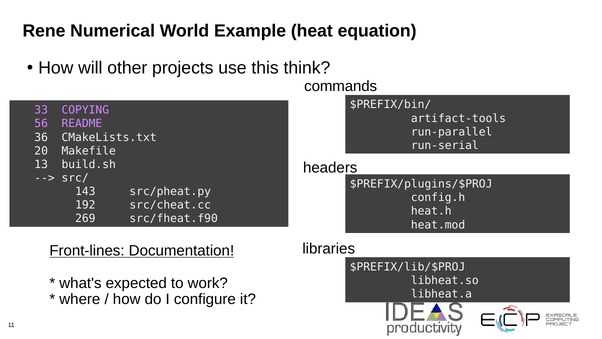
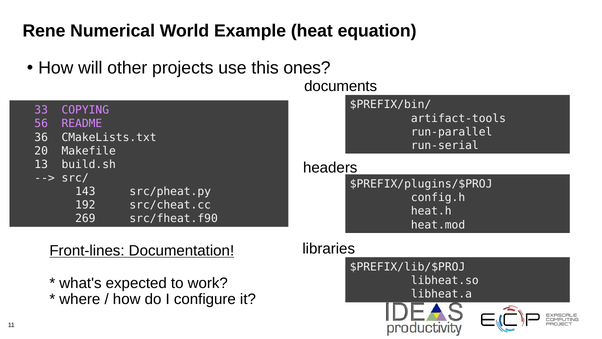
think: think -> ones (307, 68)
commands: commands -> documents (341, 86)
